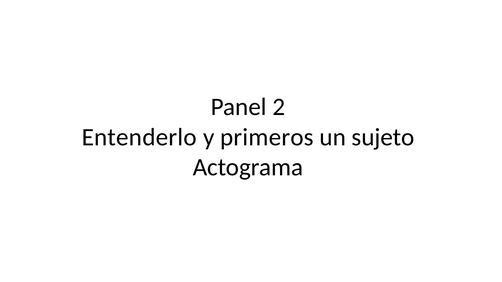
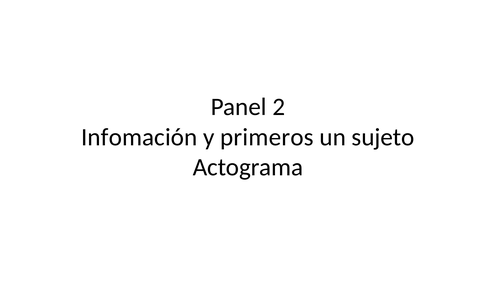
Entenderlo: Entenderlo -> Infomación (139, 137)
